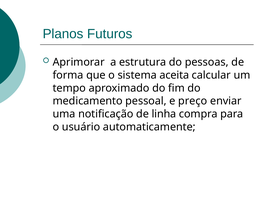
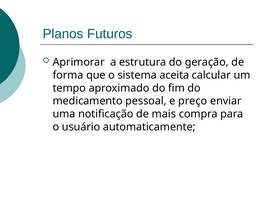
pessoas: pessoas -> geração (207, 62)
linha: linha -> mais (164, 114)
